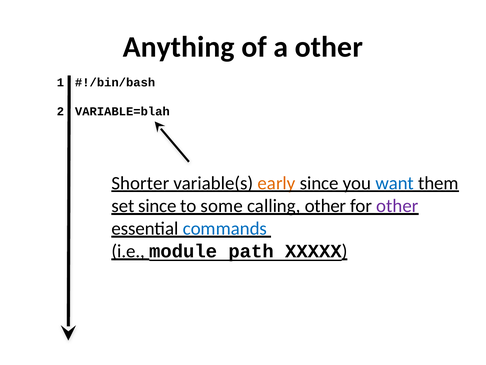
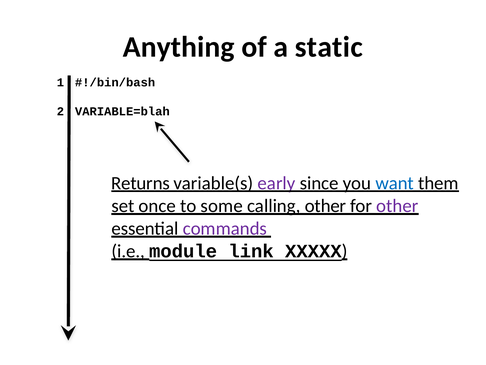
a other: other -> static (329, 47)
Shorter: Shorter -> Returns (141, 183)
early colour: orange -> purple (277, 183)
set since: since -> once (157, 206)
commands colour: blue -> purple (225, 228)
path: path -> link (251, 251)
